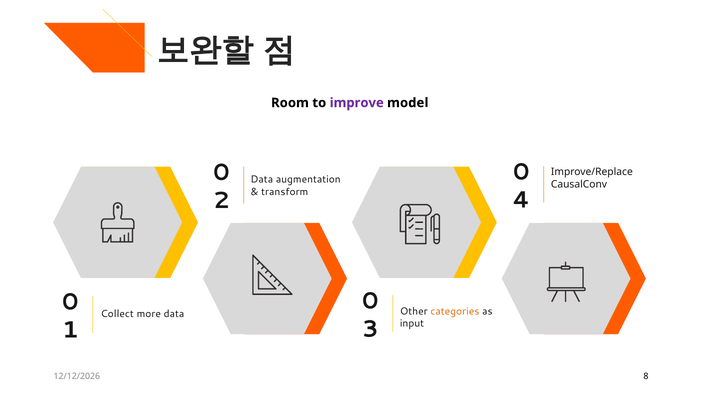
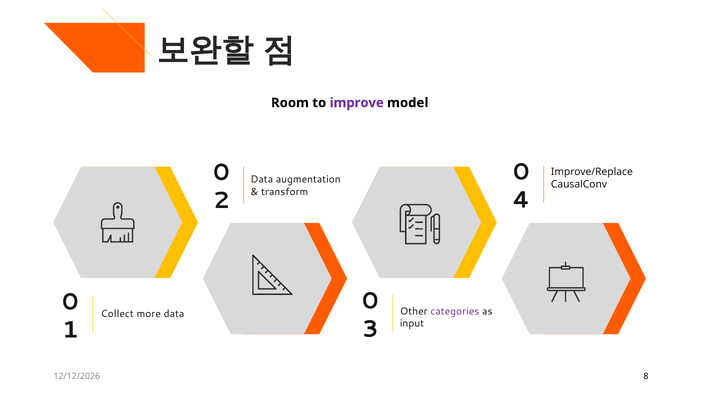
categories colour: orange -> purple (455, 311)
